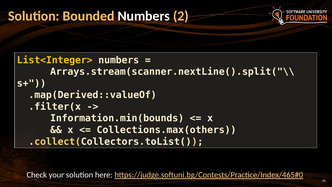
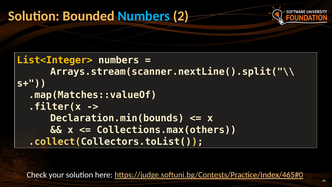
Numbers colour: white -> light blue (144, 16)
.map(Derived::valueOf: .map(Derived::valueOf -> .map(Matches::valueOf (93, 95)
Information.min(bounds: Information.min(bounds -> Declaration.min(bounds (117, 118)
